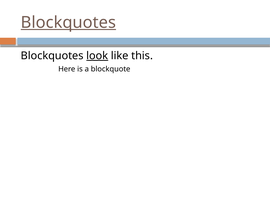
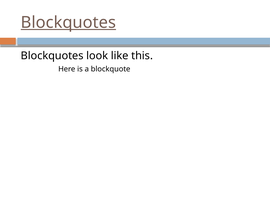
look underline: present -> none (97, 56)
